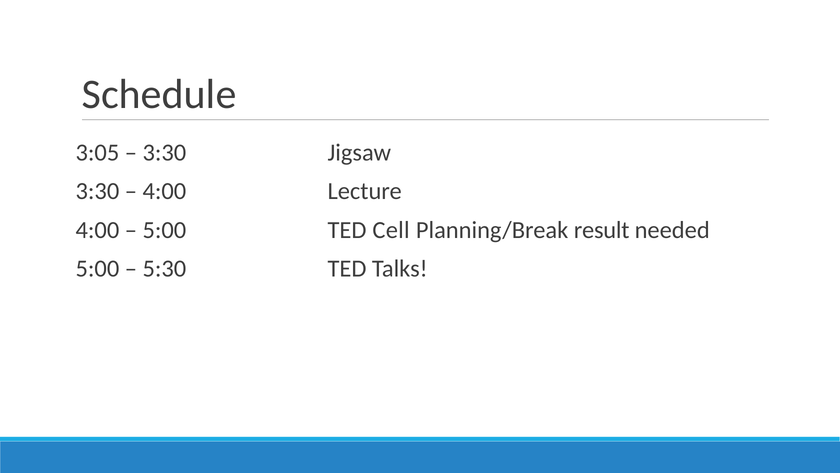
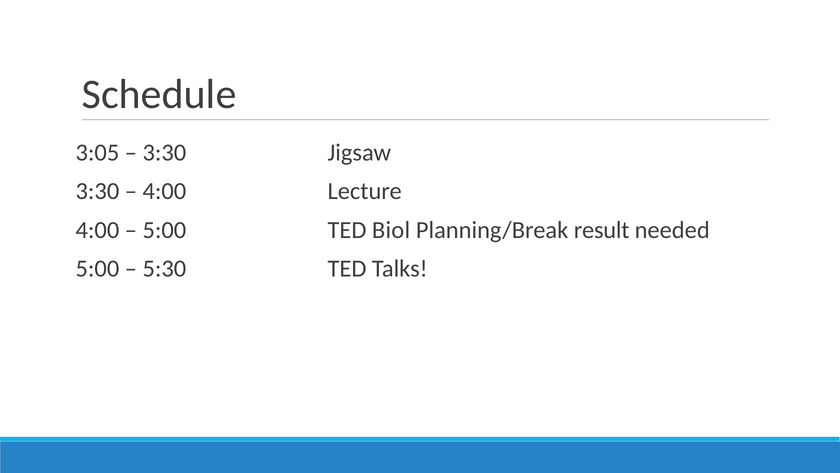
Cell: Cell -> Biol (391, 230)
